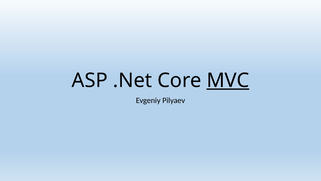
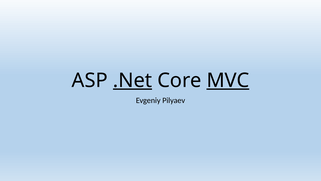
.Net underline: none -> present (132, 80)
